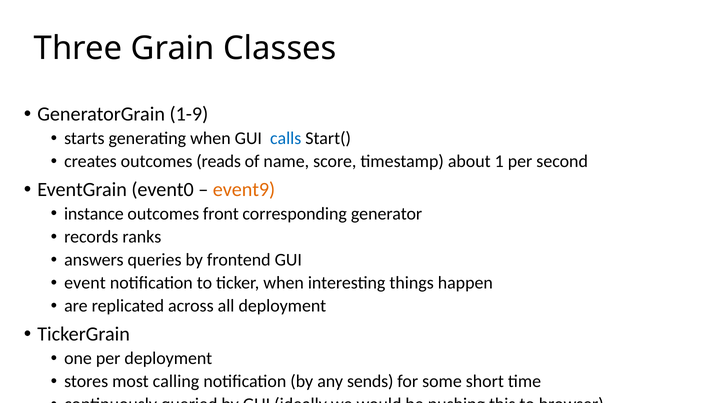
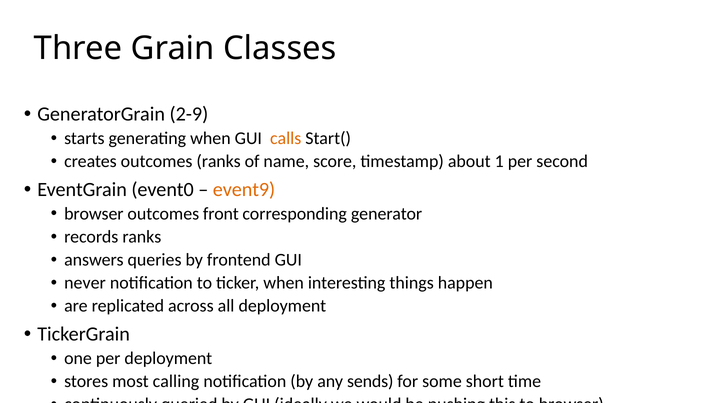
1-9: 1-9 -> 2-9 (189, 114)
calls colour: blue -> orange (286, 138)
outcomes reads: reads -> ranks (219, 161)
instance: instance -> browser (94, 214)
event: event -> never (85, 283)
